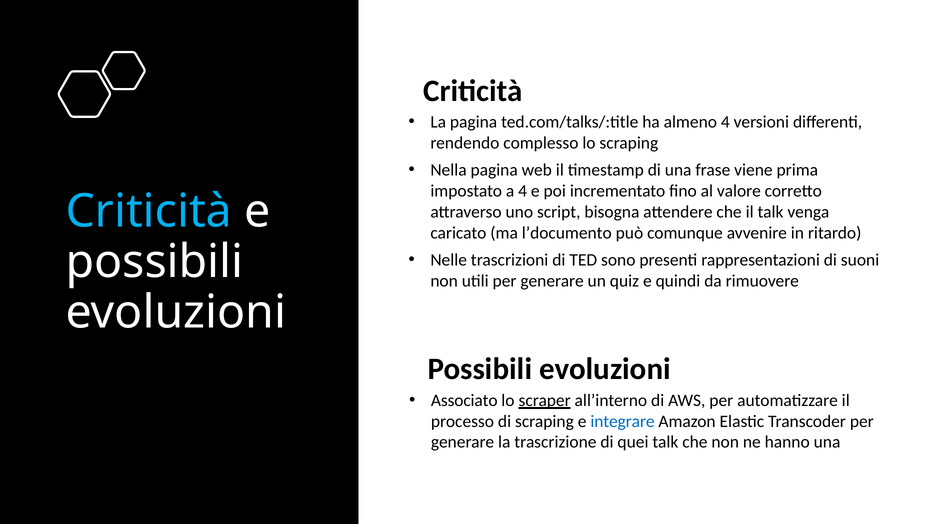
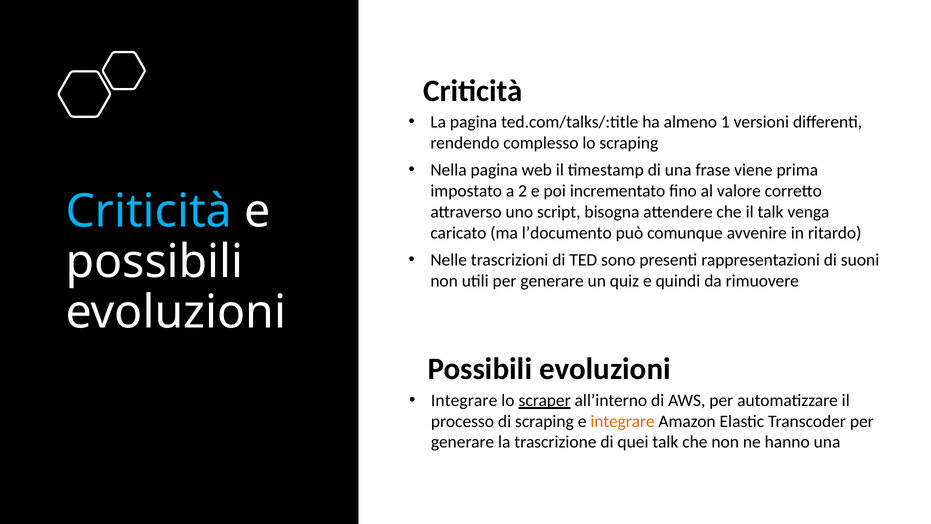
almeno 4: 4 -> 1 (725, 122)
a 4: 4 -> 2 (523, 191)
Associato: Associato -> Integrare (464, 400)
integrare colour: blue -> orange (622, 421)
